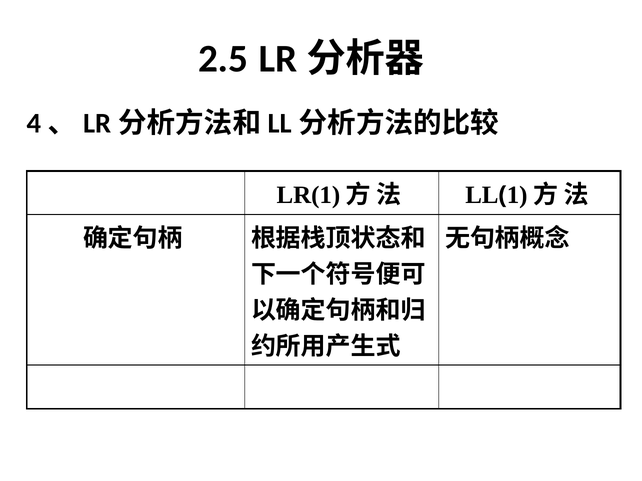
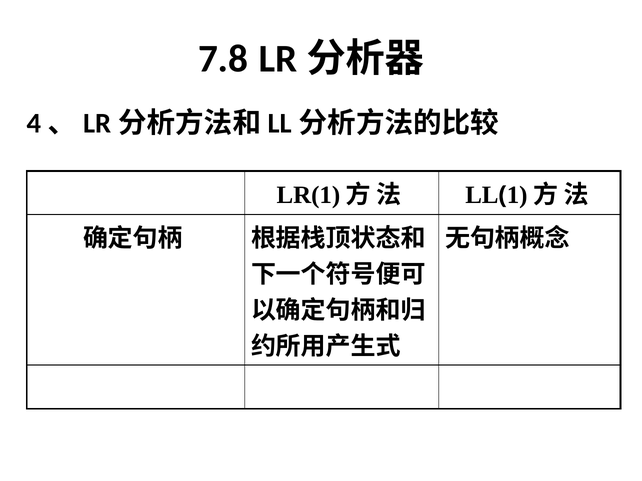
2.5: 2.5 -> 7.8 (223, 59)
